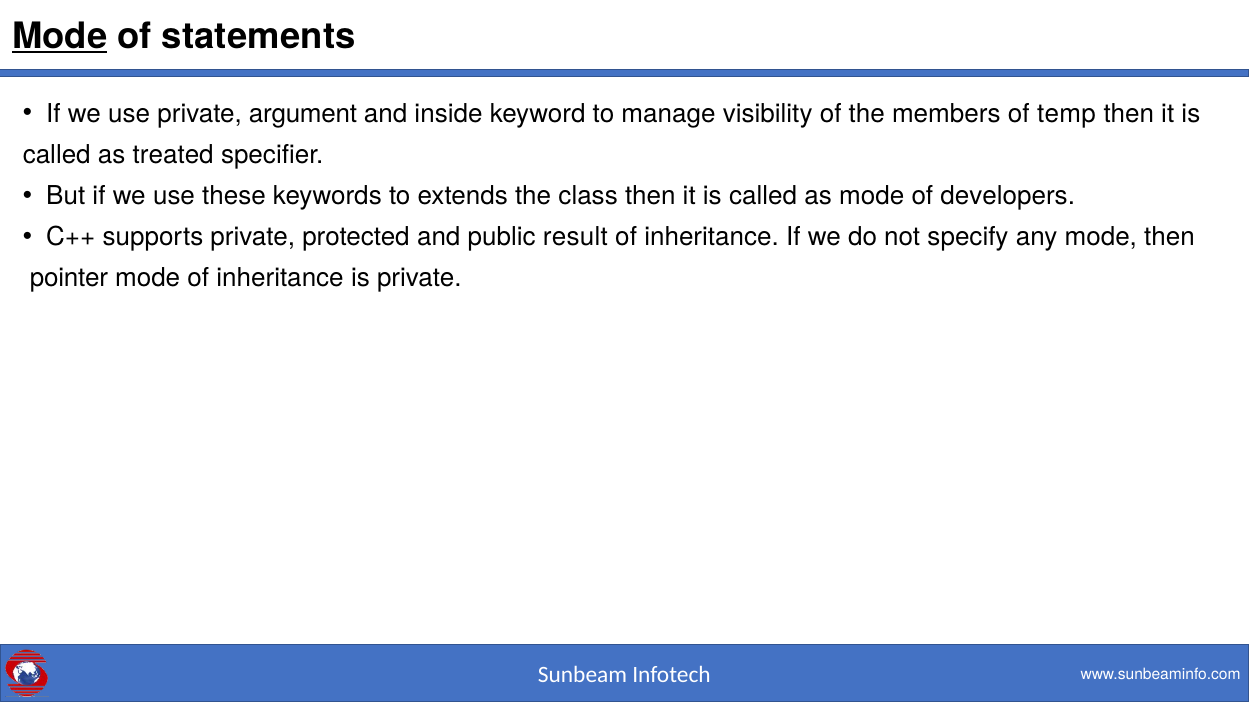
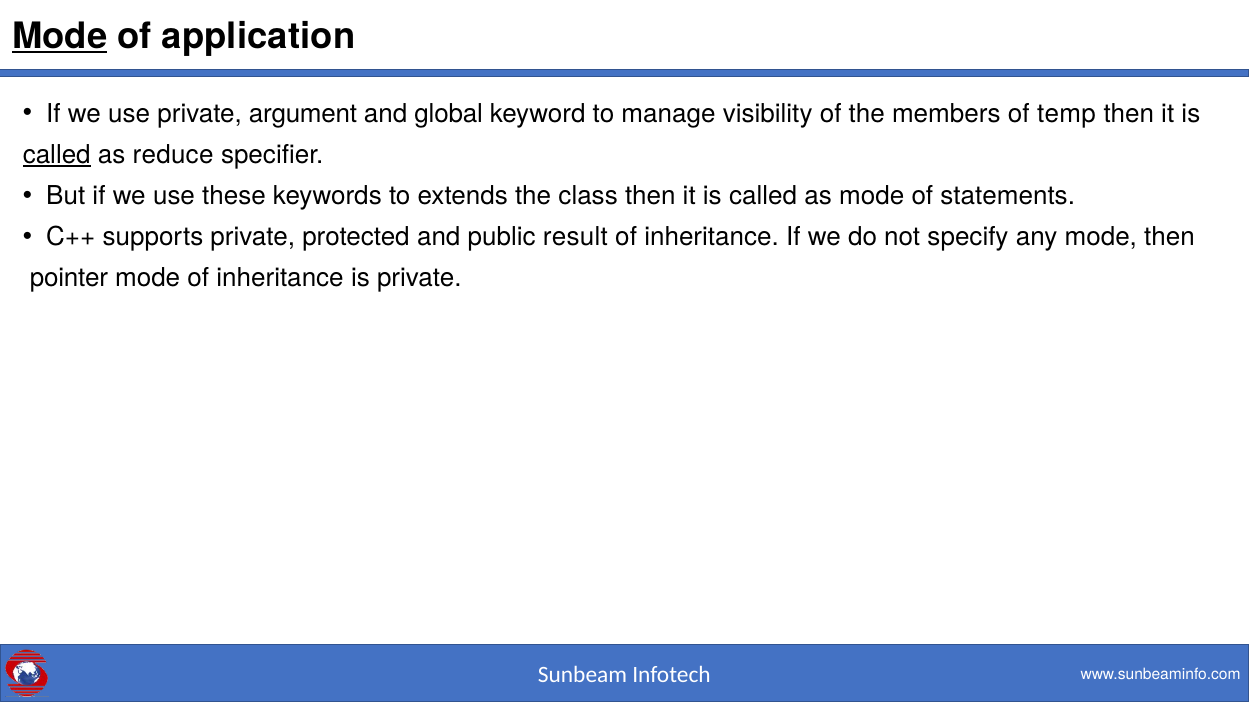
statements: statements -> application (259, 37)
inside: inside -> global (449, 114)
called underline: none -> present (57, 155)
treated: treated -> reduce (173, 155)
developers: developers -> statements (1008, 196)
